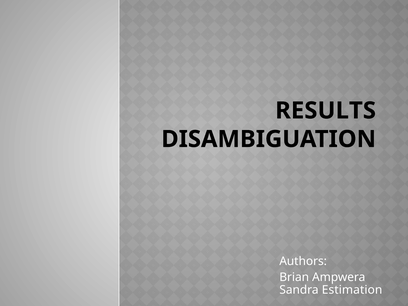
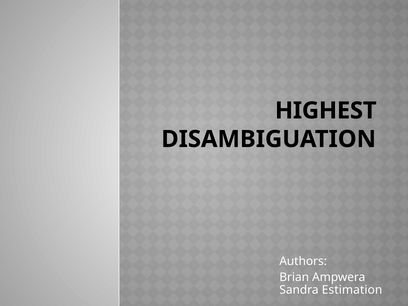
RESULTS: RESULTS -> HIGHEST (326, 111)
